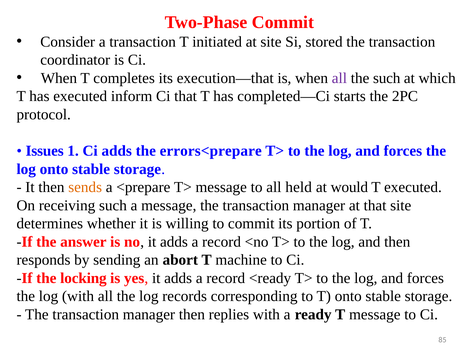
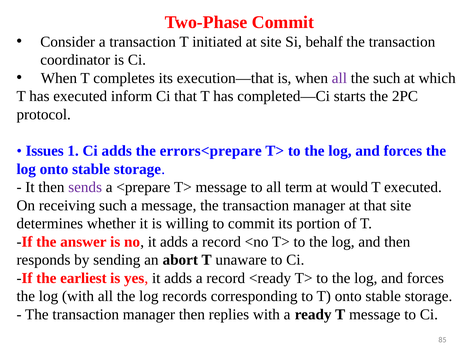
stored: stored -> behalf (324, 42)
sends colour: orange -> purple (85, 187)
held: held -> term (299, 187)
machine: machine -> unaware (241, 260)
locking: locking -> earliest (83, 278)
